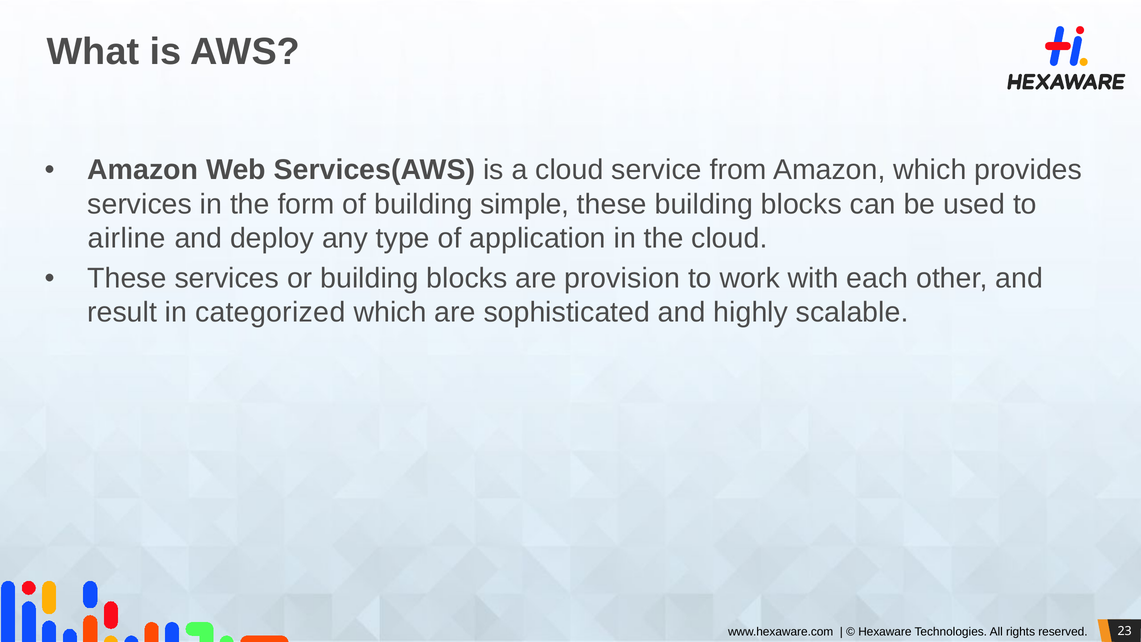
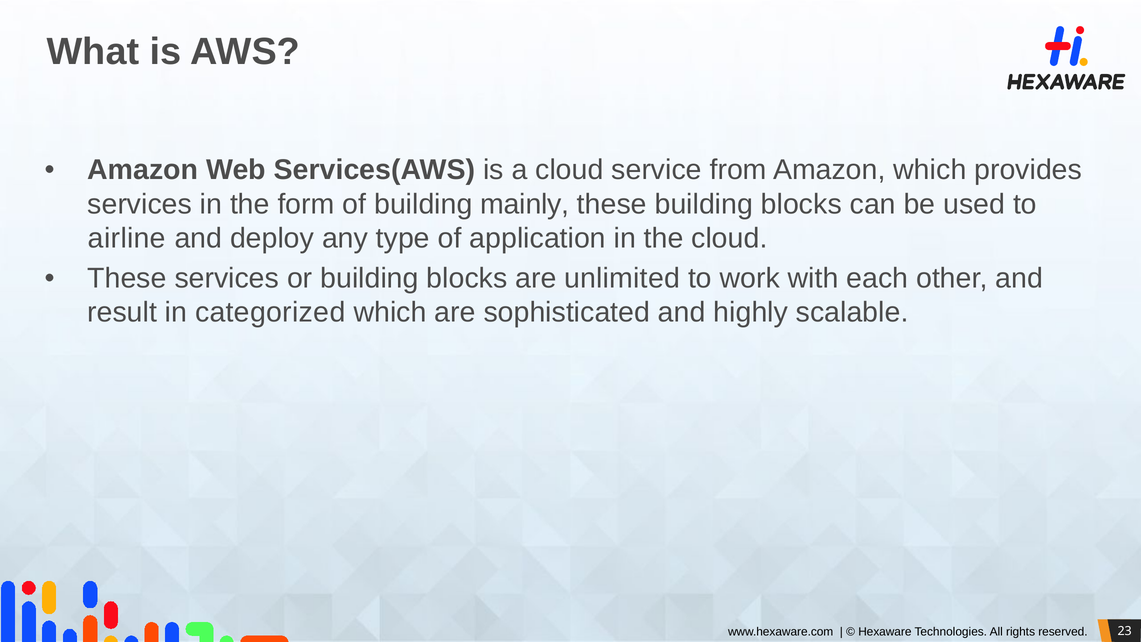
simple: simple -> mainly (525, 204)
provision: provision -> unlimited (622, 278)
